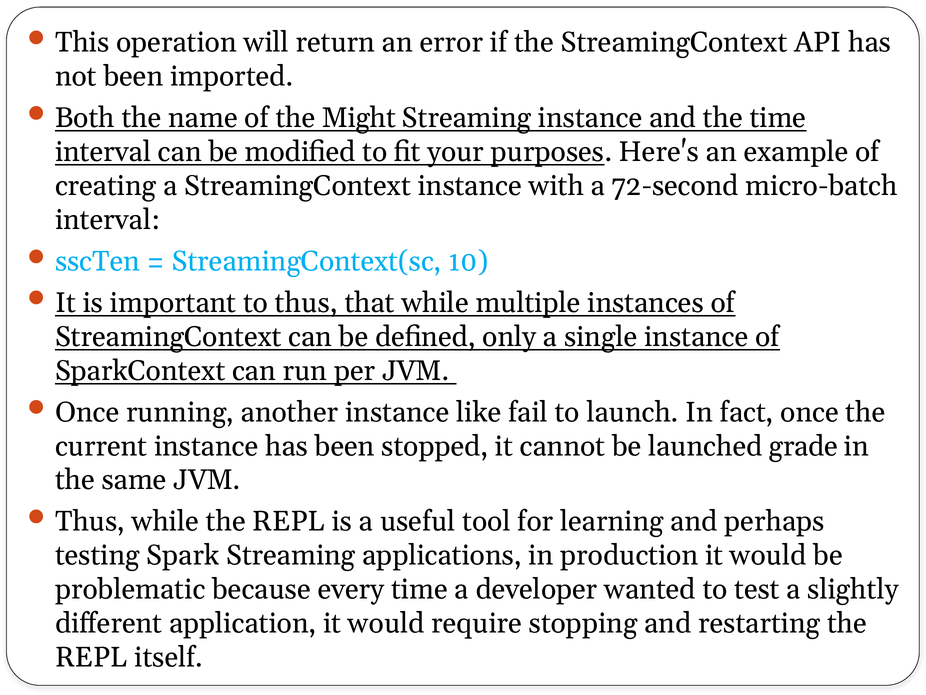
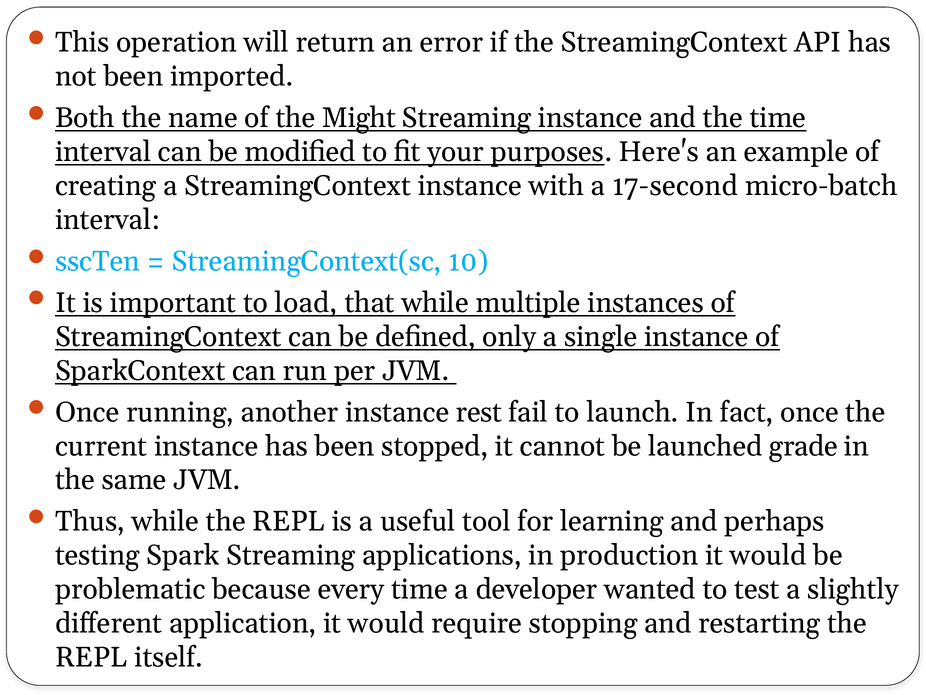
72-second: 72-second -> 17-second (675, 186)
to thus: thus -> load (306, 303)
like: like -> rest (479, 412)
